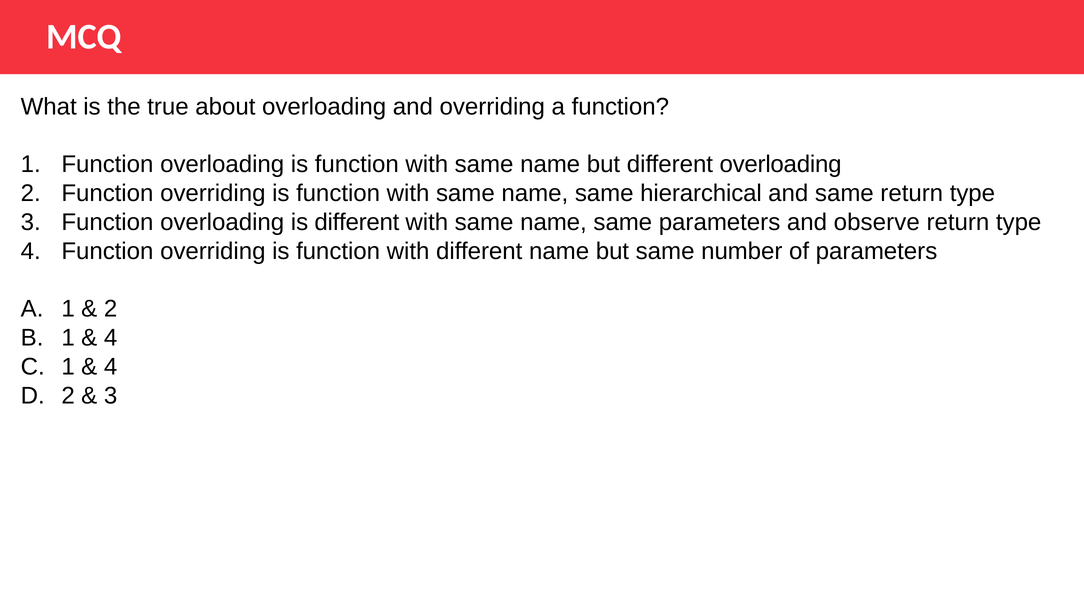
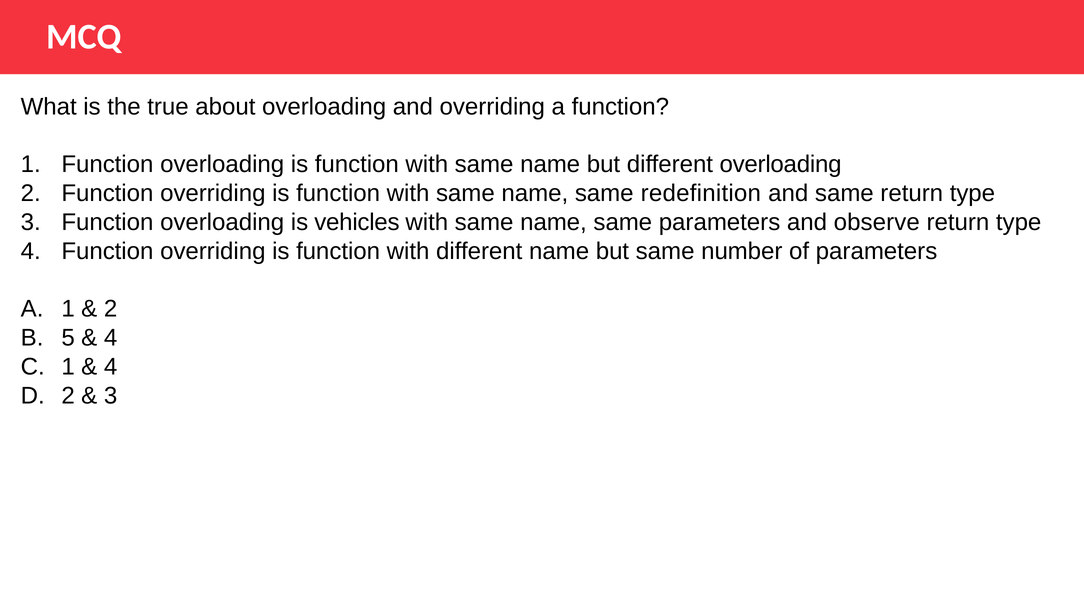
hierarchical: hierarchical -> redefinition (701, 193)
is different: different -> vehicles (357, 222)
1: 1 -> 5 (68, 338)
